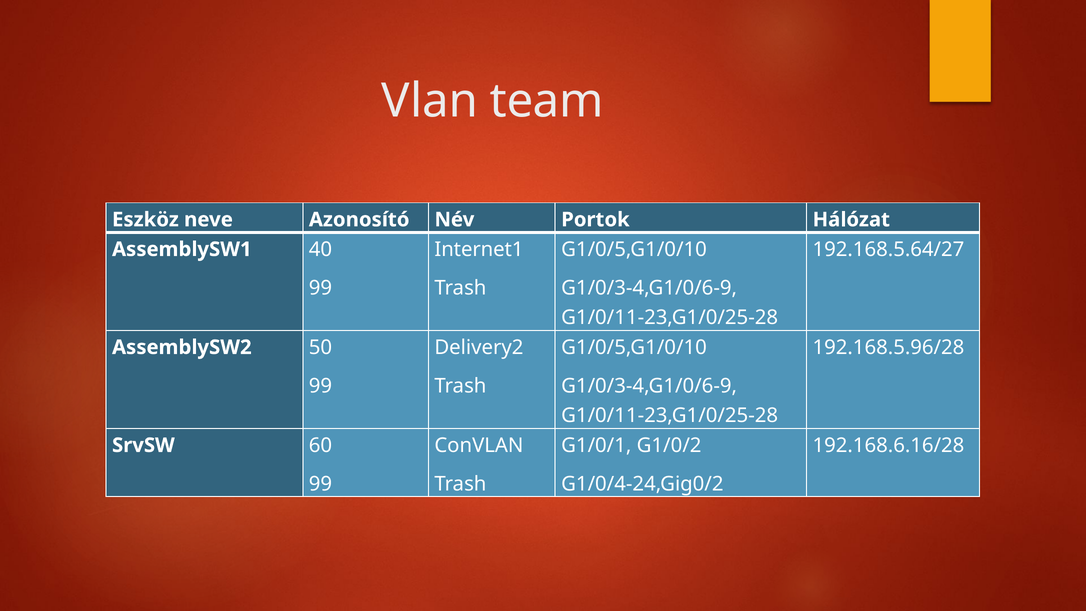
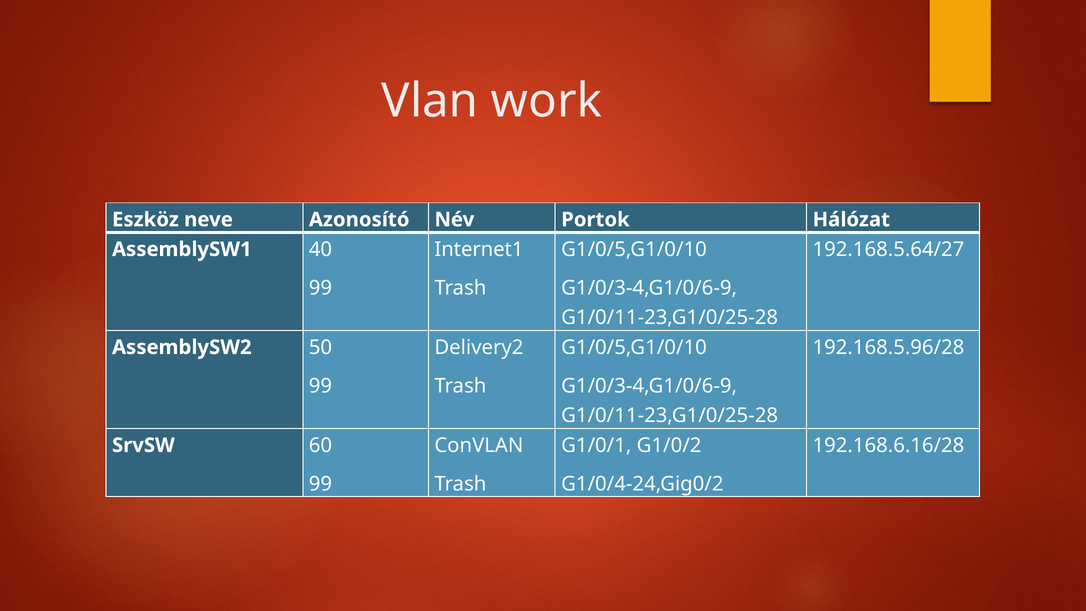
team: team -> work (546, 101)
